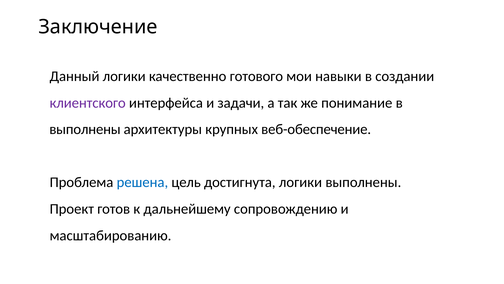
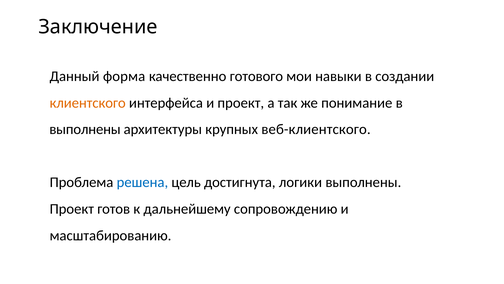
Данный логики: логики -> форма (124, 76)
клиентского colour: purple -> orange (88, 103)
и задачи: задачи -> проект (241, 103)
веб-обеспечение: веб-обеспечение -> веб-клиентского (316, 129)
